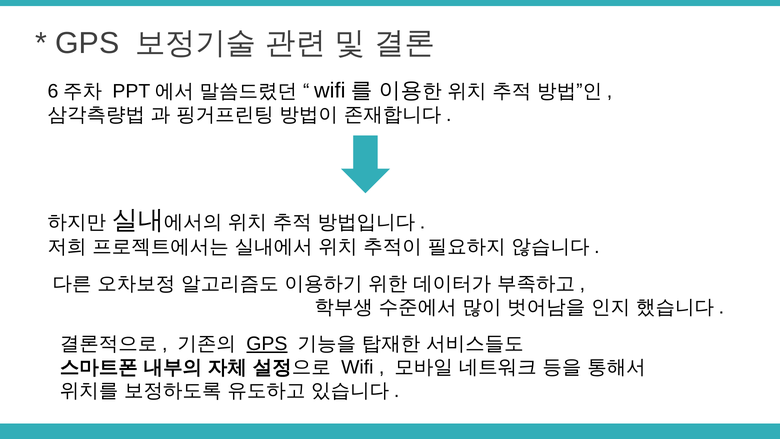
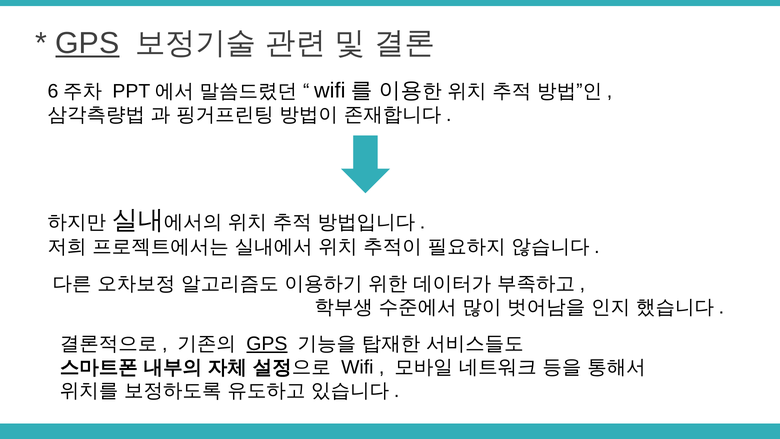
GPS underline: none -> present (87, 43)
